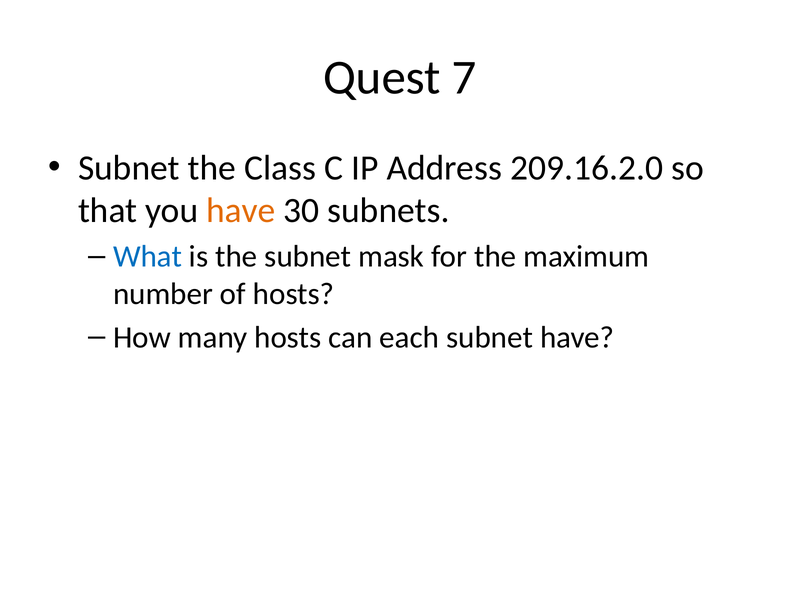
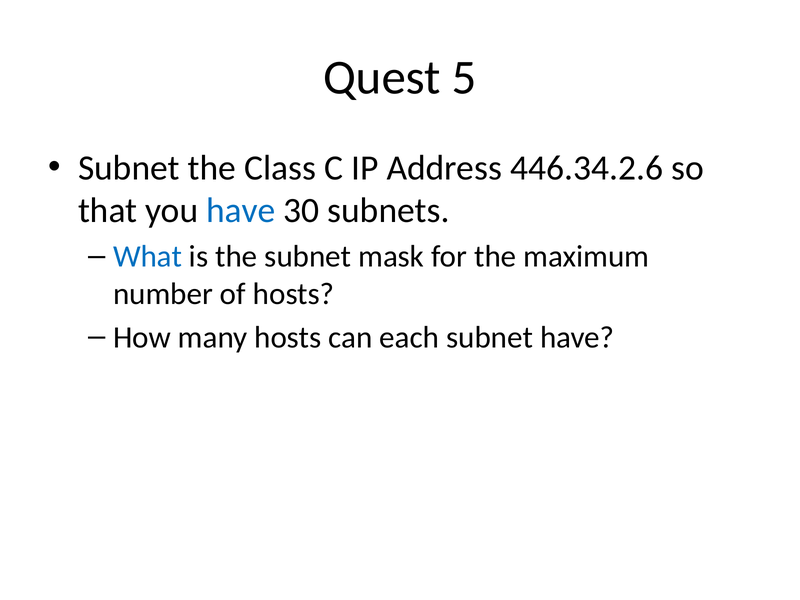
7: 7 -> 5 (464, 77)
209.16.2.0: 209.16.2.0 -> 446.34.2.6 (587, 168)
have colour: orange -> blue (241, 211)
